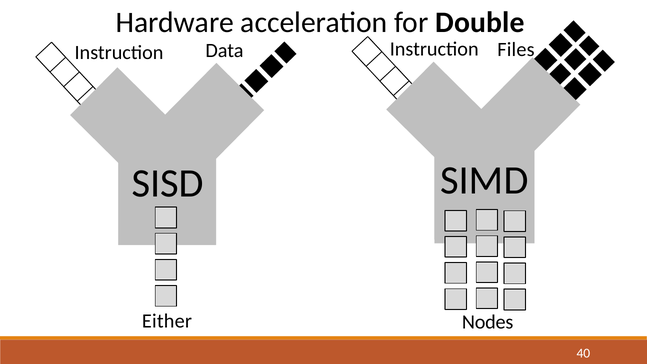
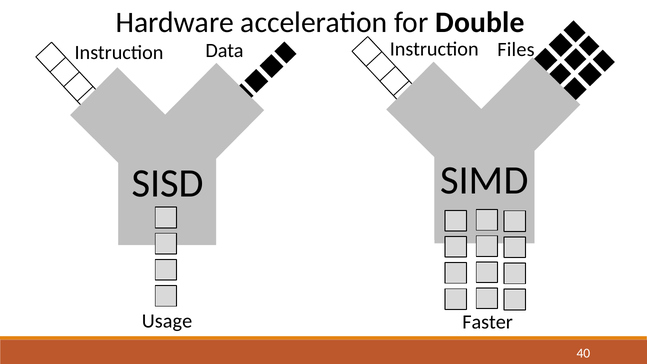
Either: Either -> Usage (167, 321)
Nodes: Nodes -> Faster (488, 322)
